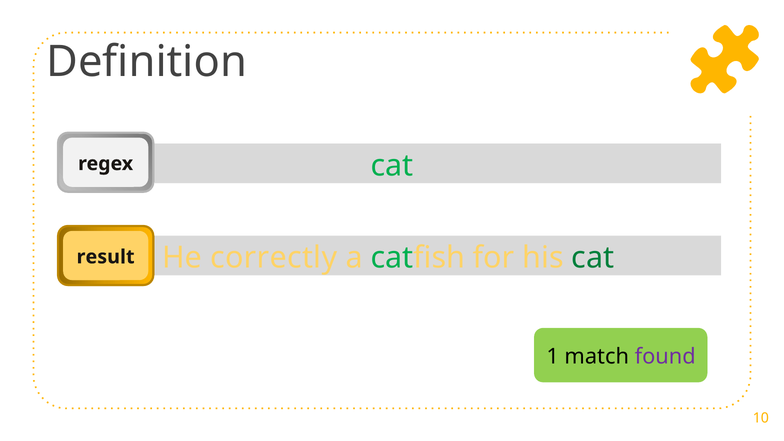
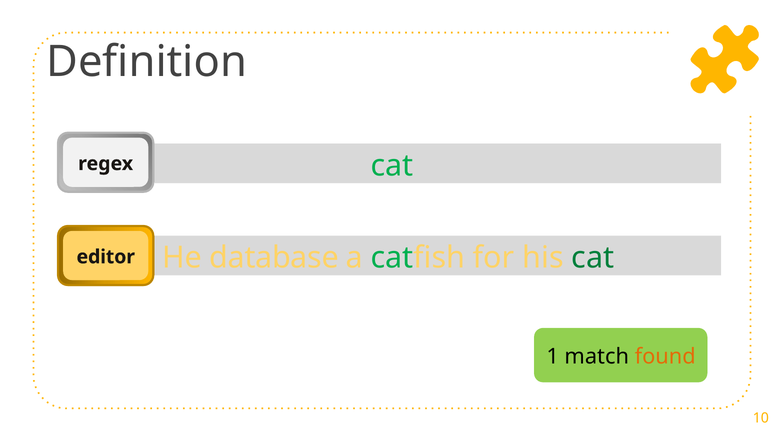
correctly: correctly -> database (274, 258)
result: result -> editor (106, 257)
found colour: purple -> orange (665, 356)
